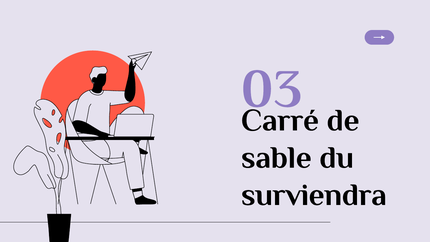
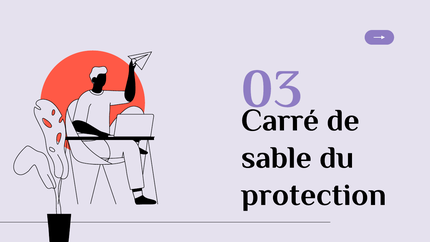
surviendra: surviendra -> protection (314, 195)
